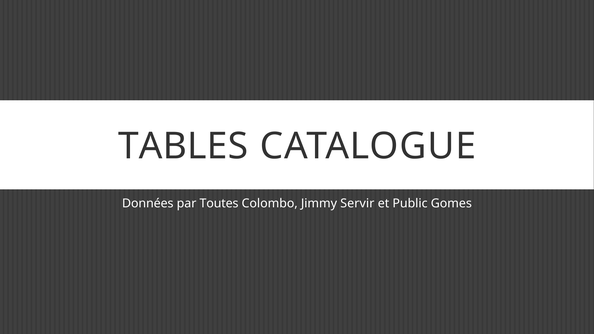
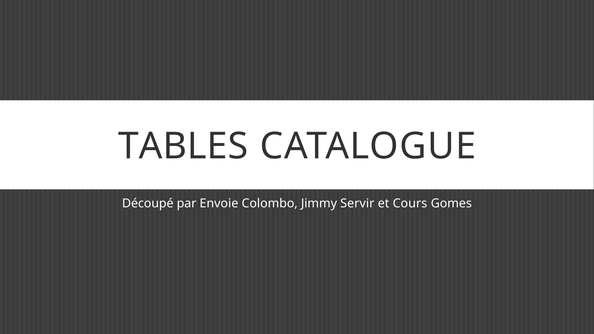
Données: Données -> Découpé (148, 204)
Toutes: Toutes -> Envoie (219, 204)
Public: Public -> Cours (410, 204)
